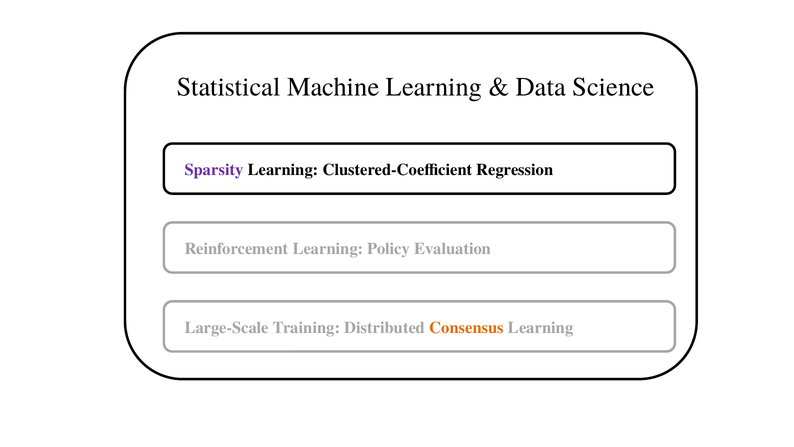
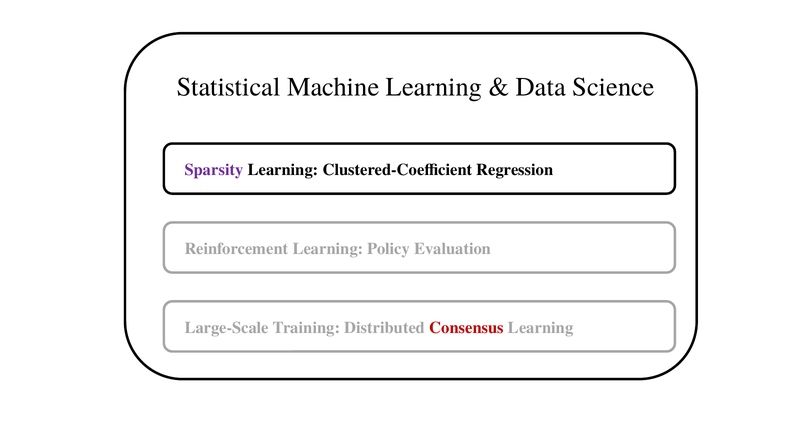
Consensus colour: orange -> red (467, 327)
